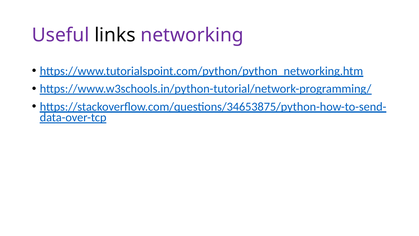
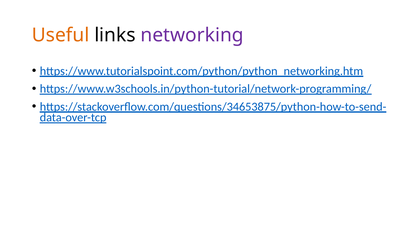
Useful colour: purple -> orange (61, 35)
